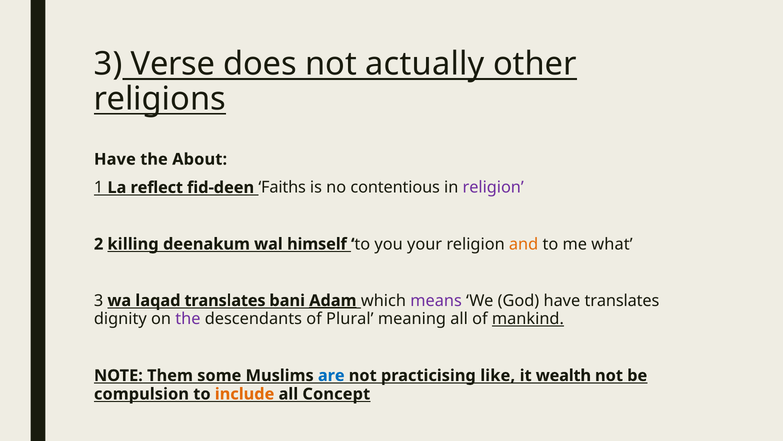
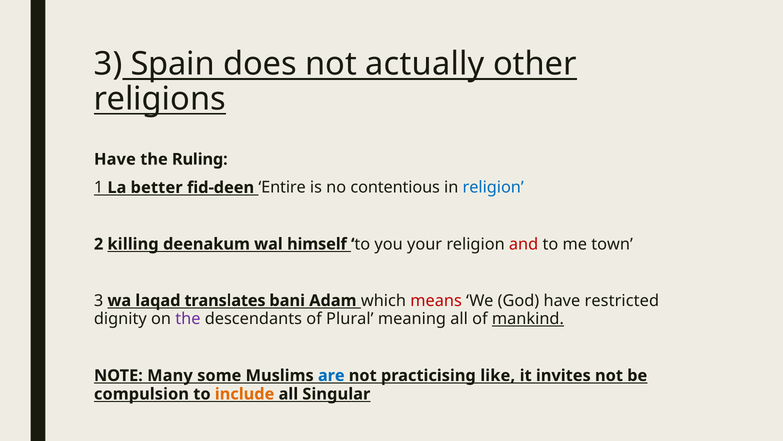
Verse: Verse -> Spain (173, 64)
About: About -> Ruling (200, 159)
reflect: reflect -> better (157, 187)
Faiths: Faiths -> Entire (282, 187)
religion colour: purple -> blue (493, 187)
and colour: orange -> red (524, 244)
what: what -> town (612, 244)
Adam underline: present -> none (333, 300)
means colour: purple -> red (436, 300)
have translates: translates -> restricted (622, 300)
Them: Them -> Many (170, 375)
wealth: wealth -> invites (563, 375)
Concept: Concept -> Singular (336, 394)
